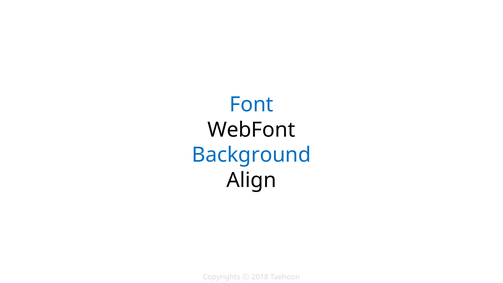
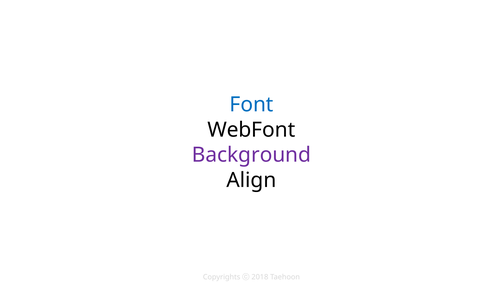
Background colour: blue -> purple (251, 155)
